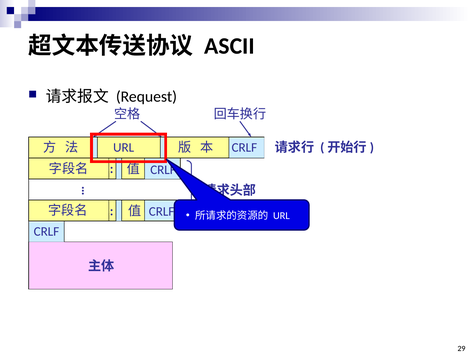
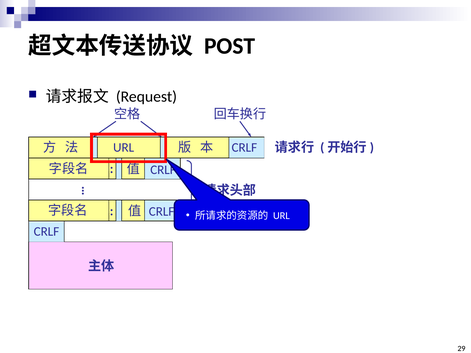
ASCII: ASCII -> POST (230, 46)
